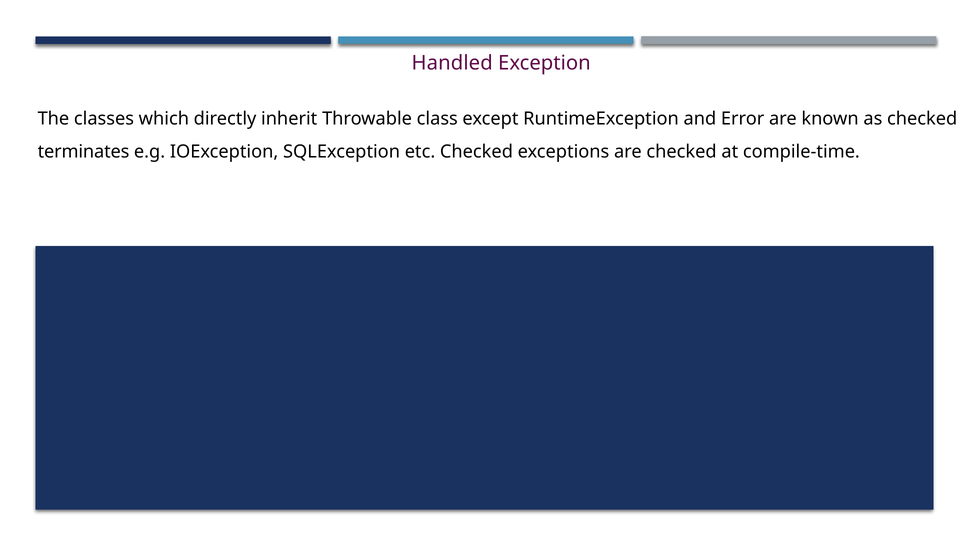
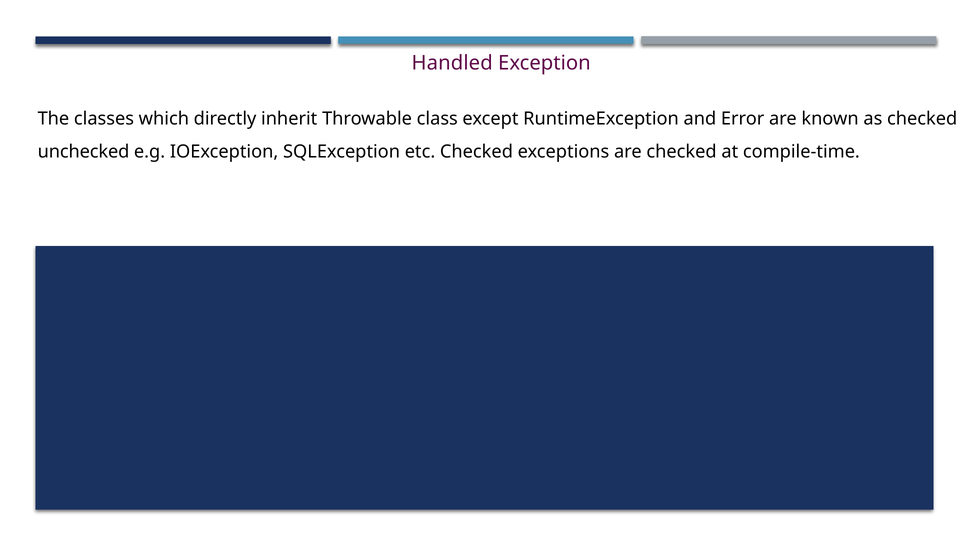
terminates: terminates -> unchecked (84, 152)
